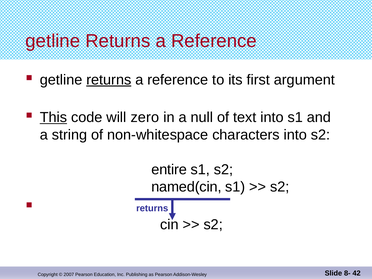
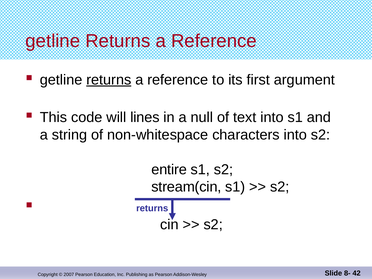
This underline: present -> none (53, 117)
zero: zero -> lines (145, 117)
named(cin: named(cin -> stream(cin (186, 187)
